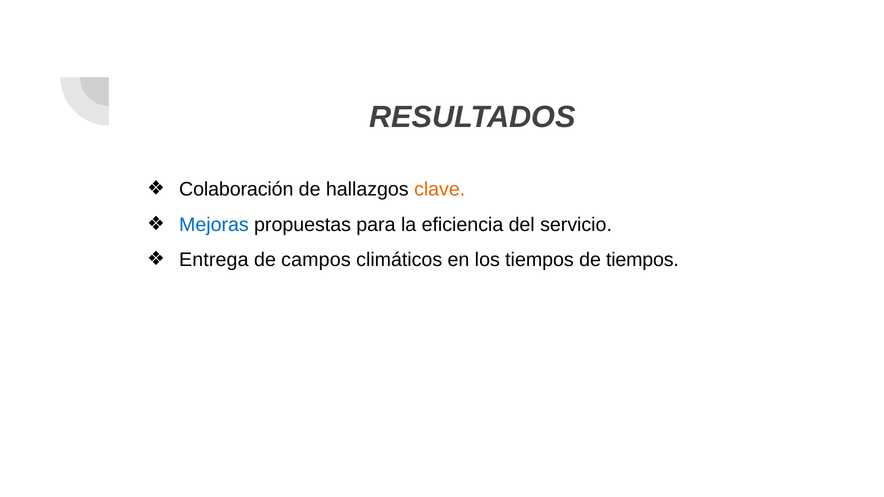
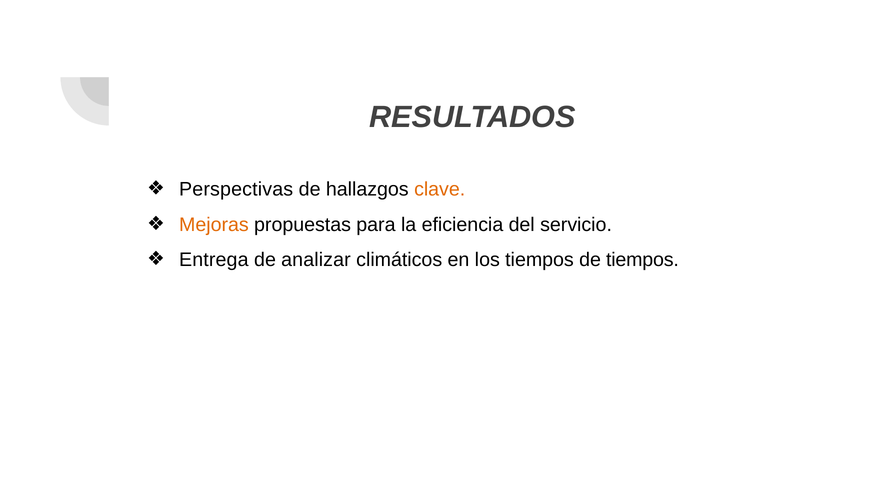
Colaboración: Colaboración -> Perspectivas (236, 190)
Mejoras colour: blue -> orange (214, 225)
campos: campos -> analizar (316, 260)
